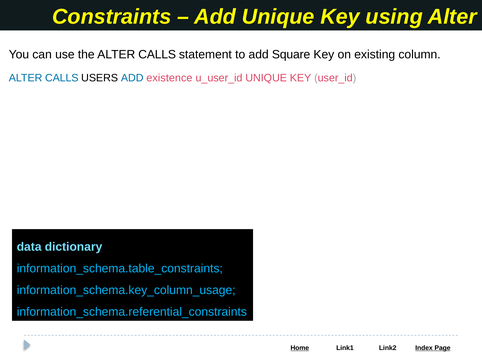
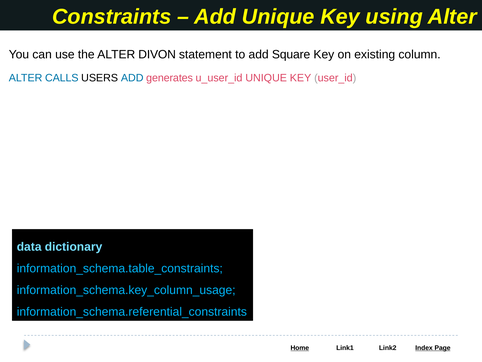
the ALTER CALLS: CALLS -> DIVON (157, 55)
existence: existence -> generates (170, 78)
